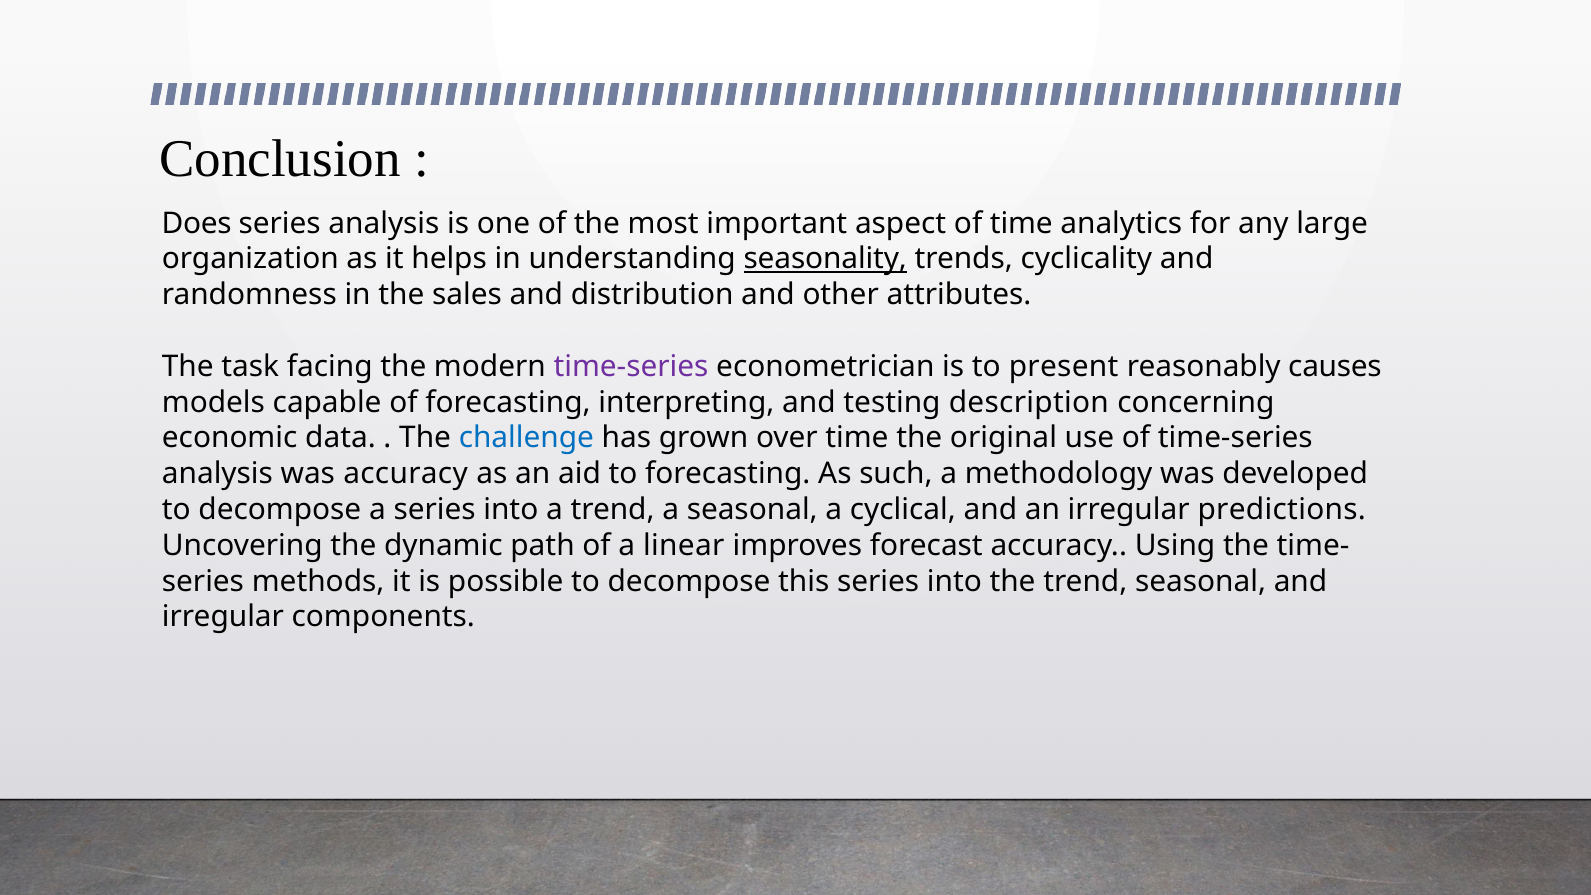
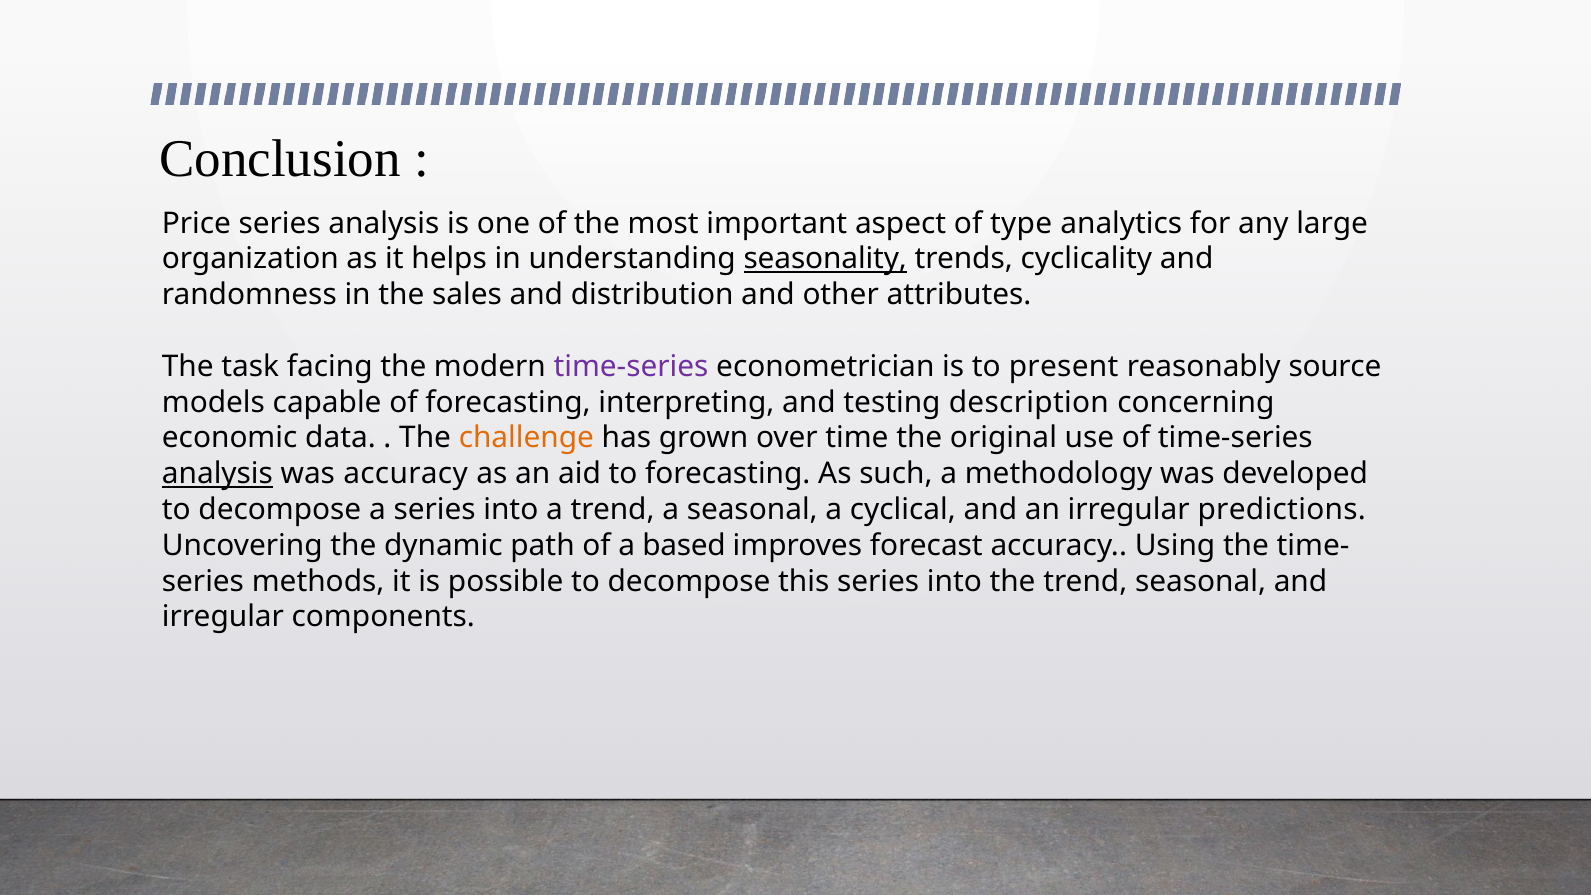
Does: Does -> Price (196, 223)
of time: time -> type (1021, 223)
causes: causes -> source (1335, 366)
challenge colour: blue -> orange (526, 438)
analysis underline: none -> present (217, 474)
linear: linear -> based (684, 545)
